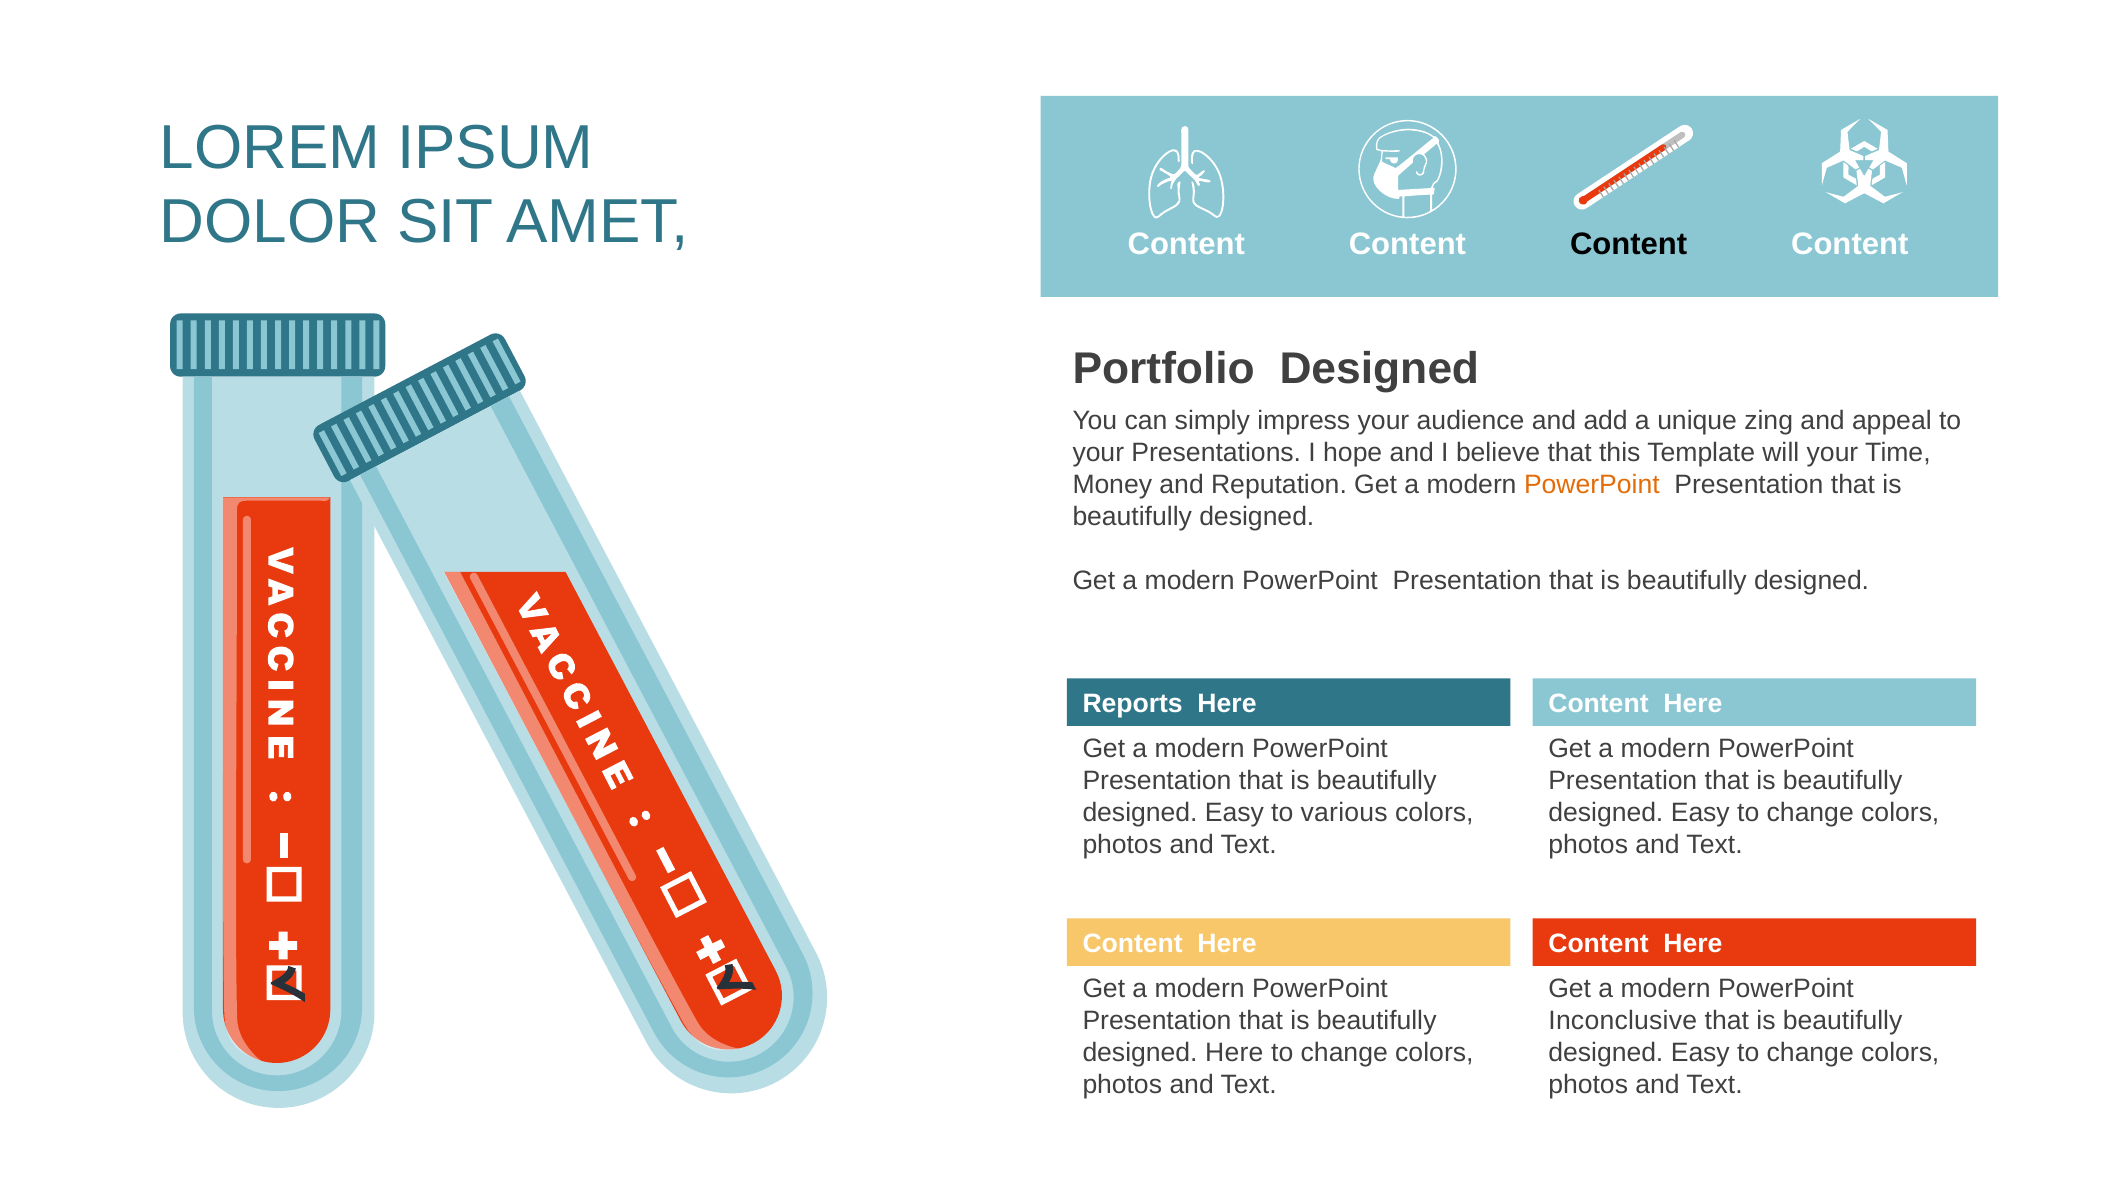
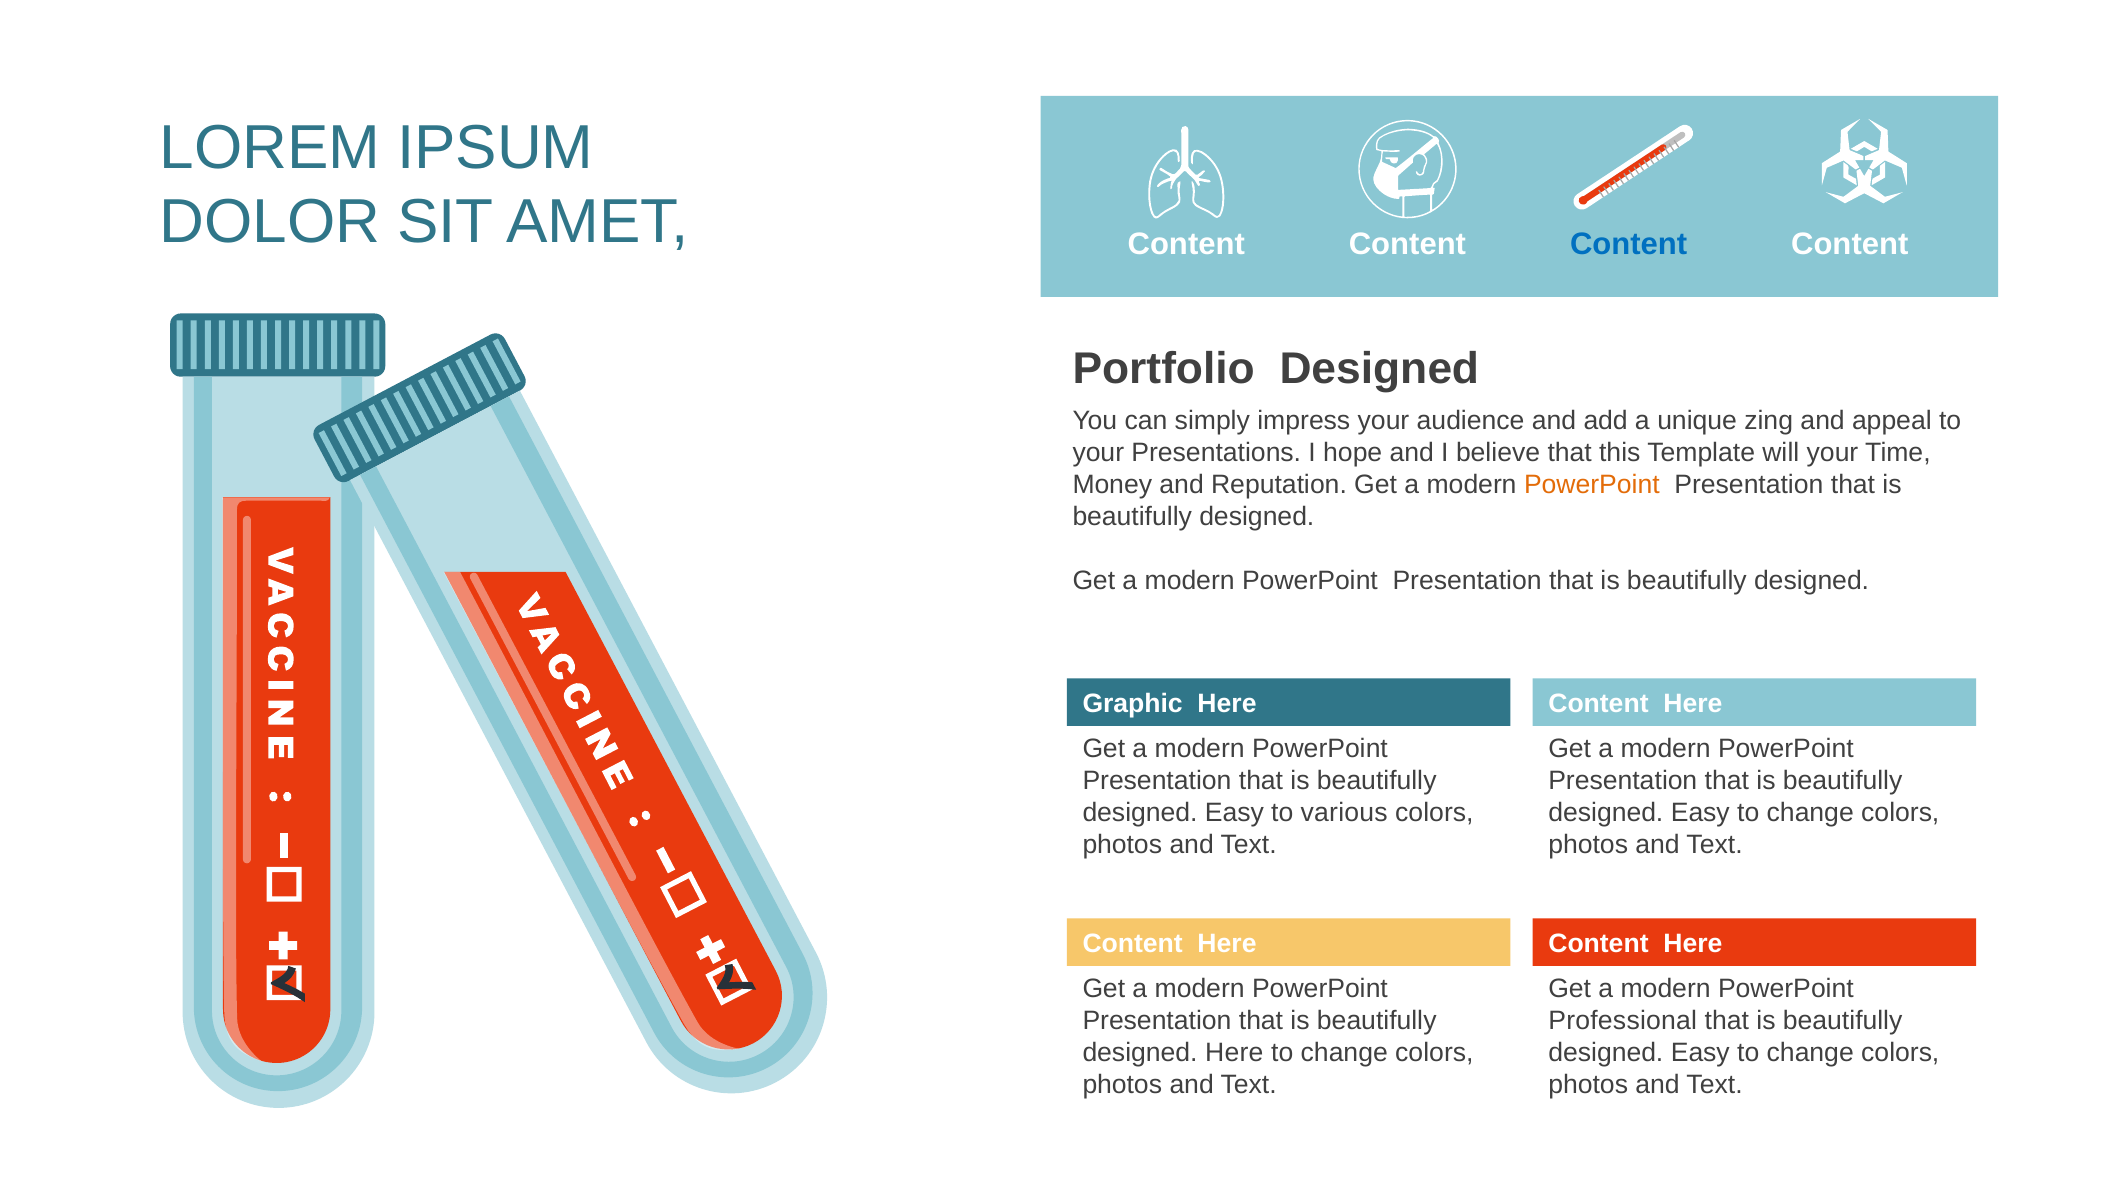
Content colour: black -> blue (1629, 244)
Reports: Reports -> Graphic (1133, 704)
Inconclusive: Inconclusive -> Professional (1623, 1020)
